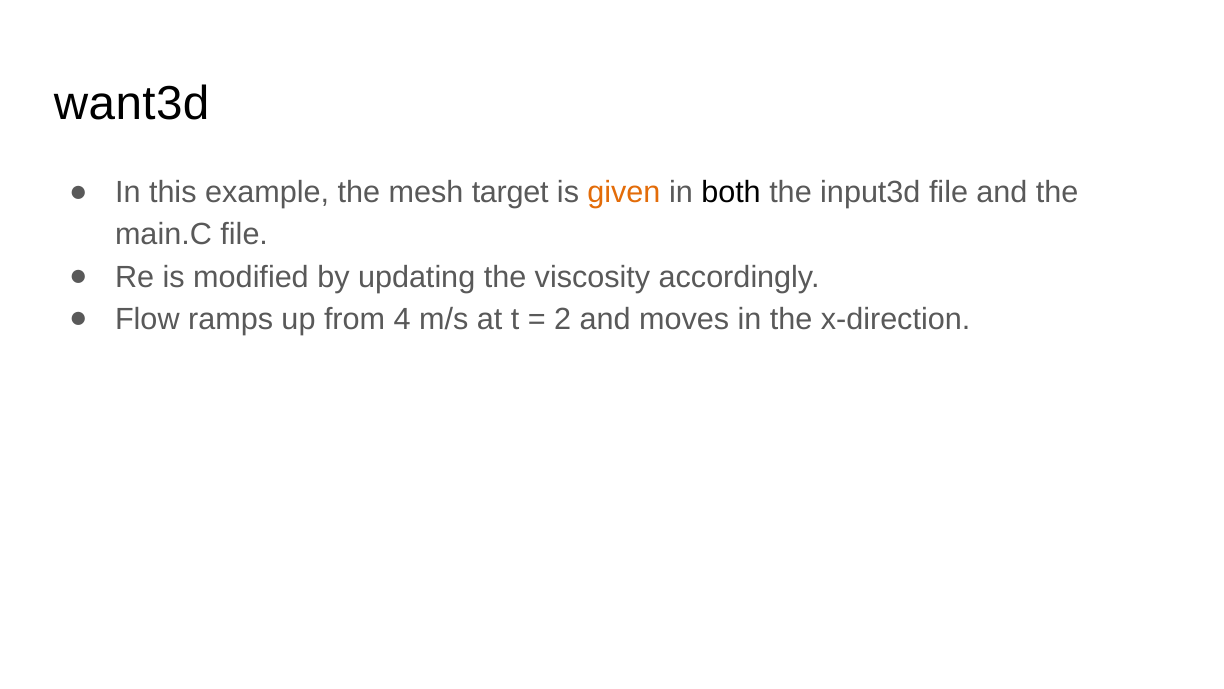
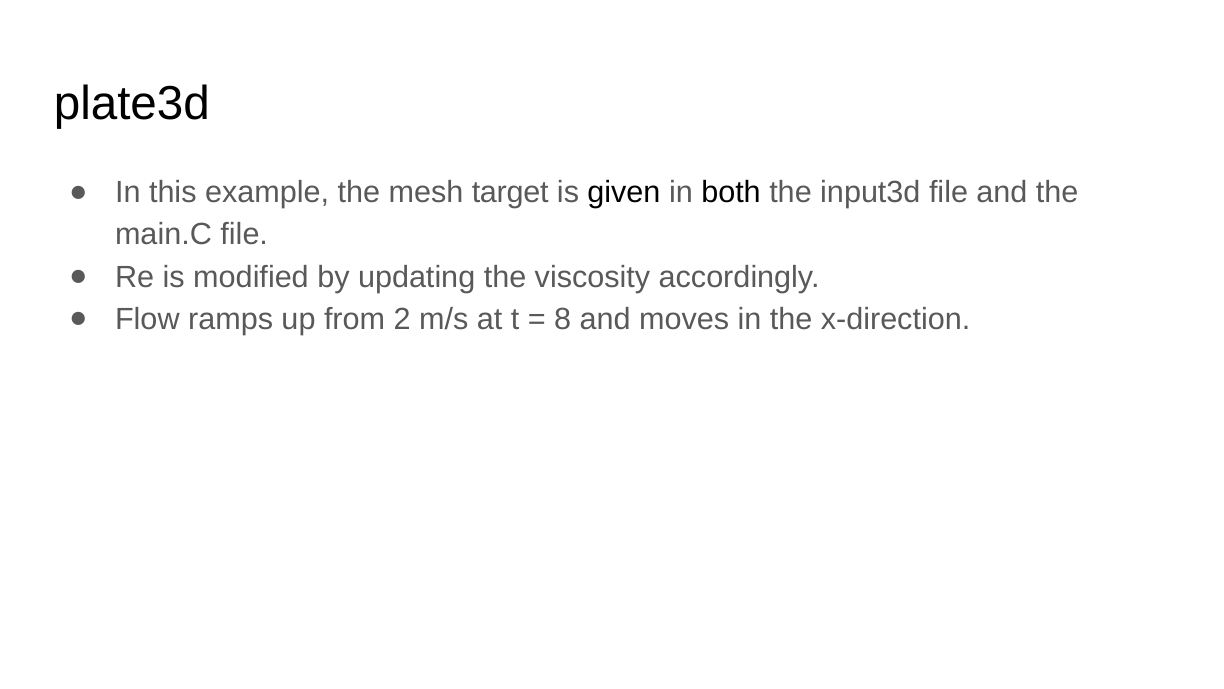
want3d: want3d -> plate3d (132, 104)
given colour: orange -> black (624, 192)
4: 4 -> 2 (402, 319)
2: 2 -> 8 (563, 319)
